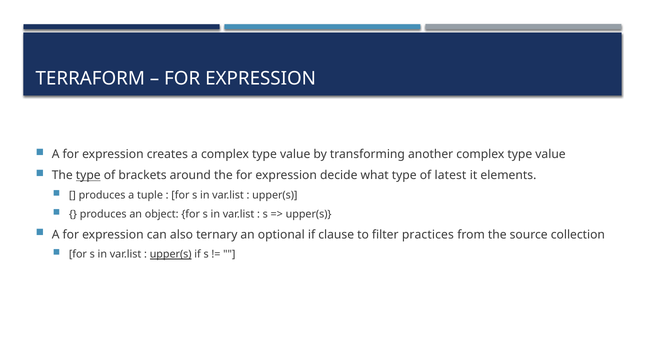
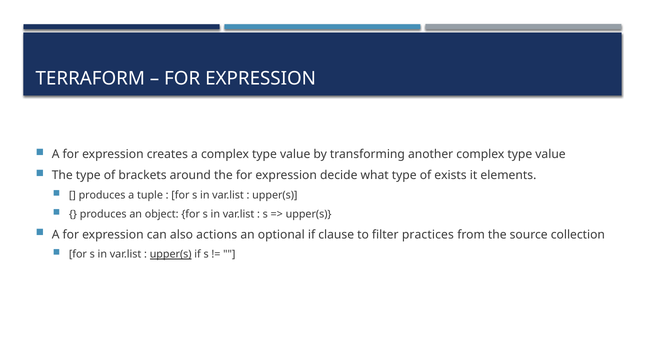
type underline: present -> none (88, 175)
latest: latest -> exists (450, 175)
ternary: ternary -> actions (217, 234)
